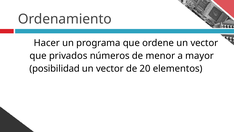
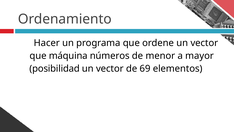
privados: privados -> máquina (68, 56)
20: 20 -> 69 (145, 69)
